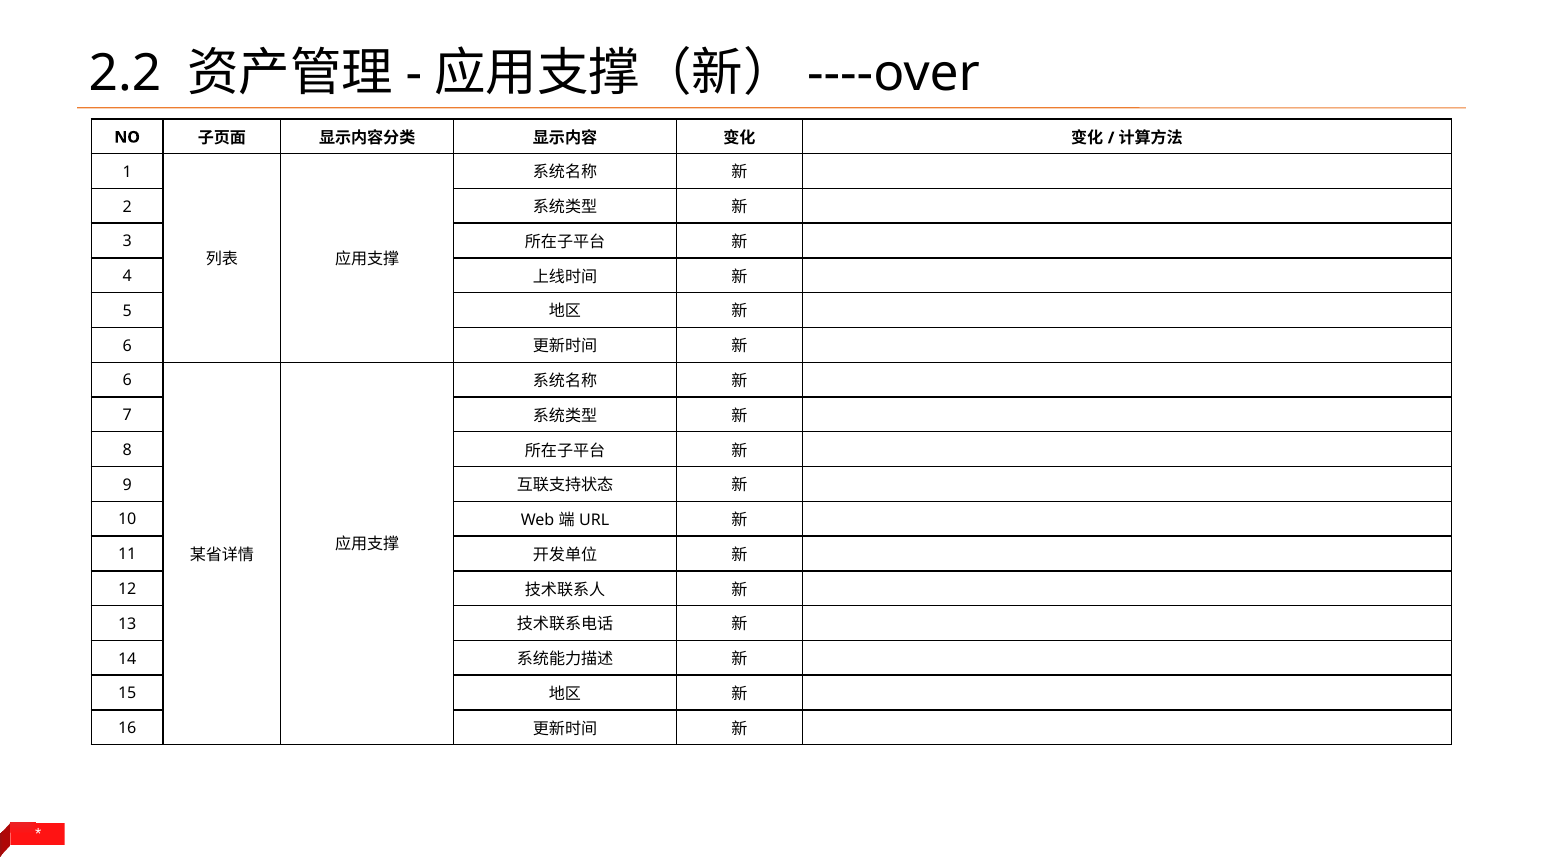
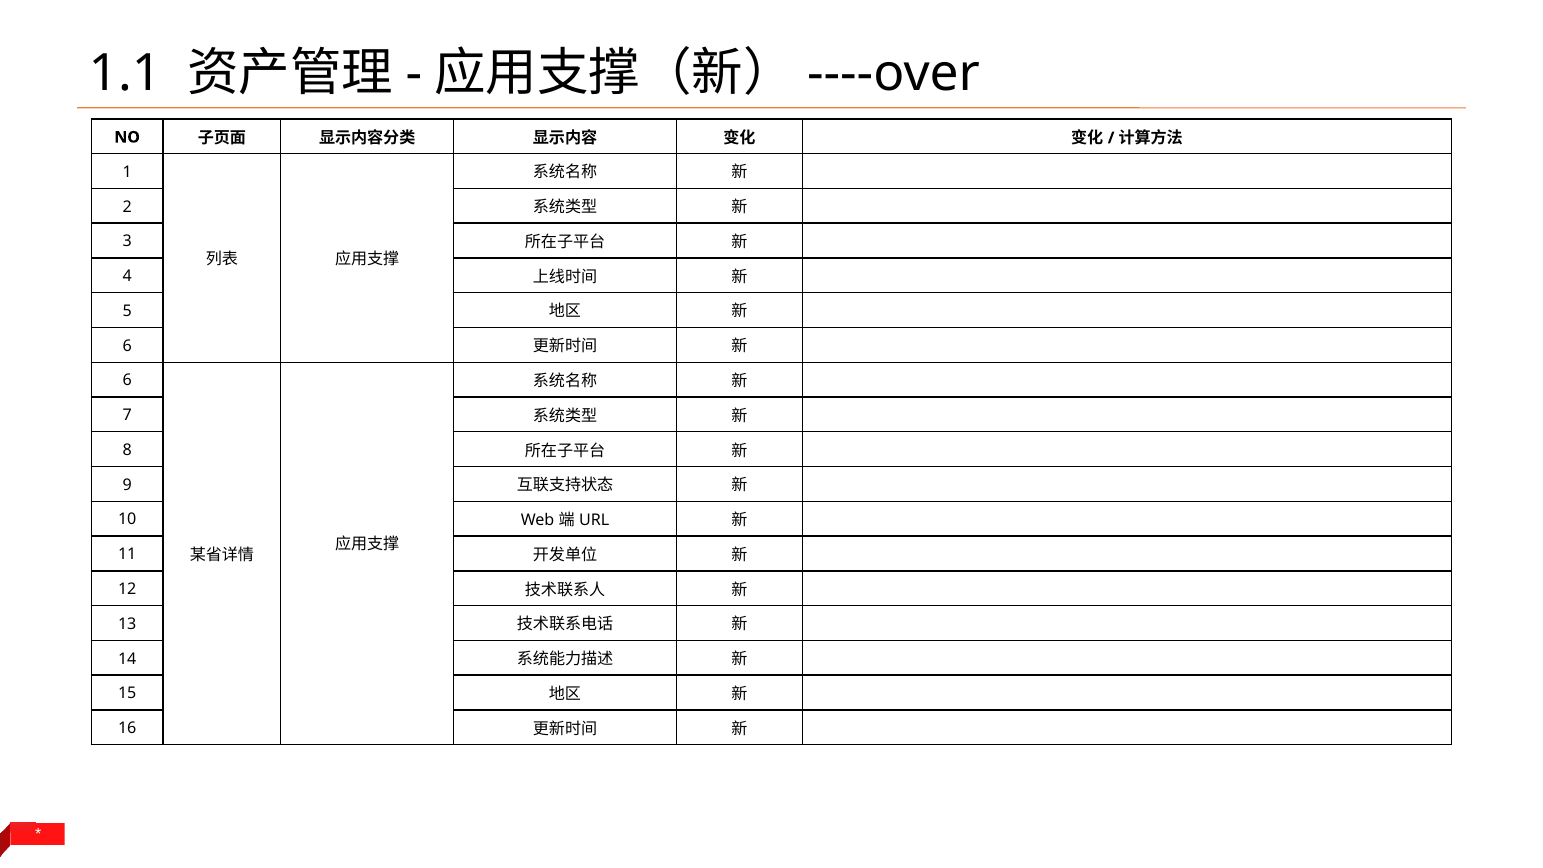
2.2: 2.2 -> 1.1 (125, 74)
